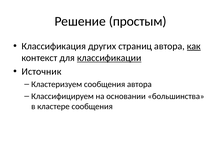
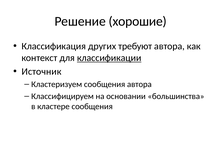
простым: простым -> хорошие (138, 21)
страниц: страниц -> требуют (135, 46)
как underline: present -> none (194, 46)
